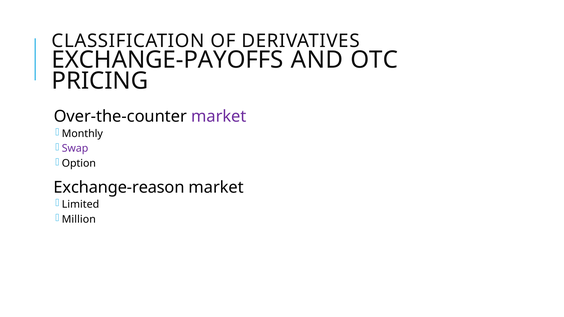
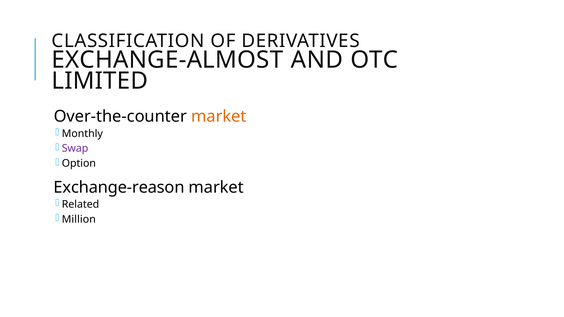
EXCHANGE-PAYOFFS: EXCHANGE-PAYOFFS -> EXCHANGE-ALMOST (167, 60)
PRICING: PRICING -> LIMITED (100, 81)
market colour: purple -> orange (219, 117)
Limited: Limited -> Related (80, 205)
